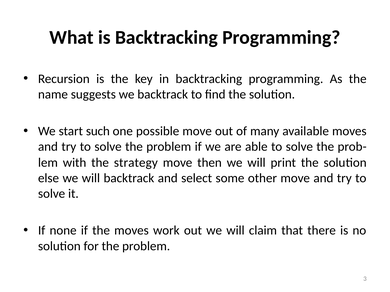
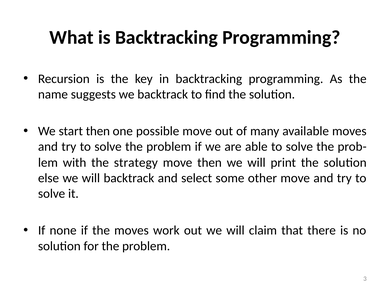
start such: such -> then (98, 131)
